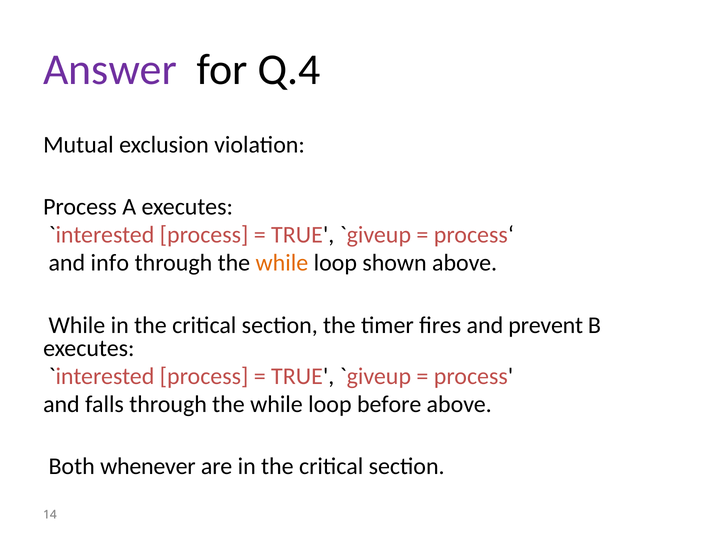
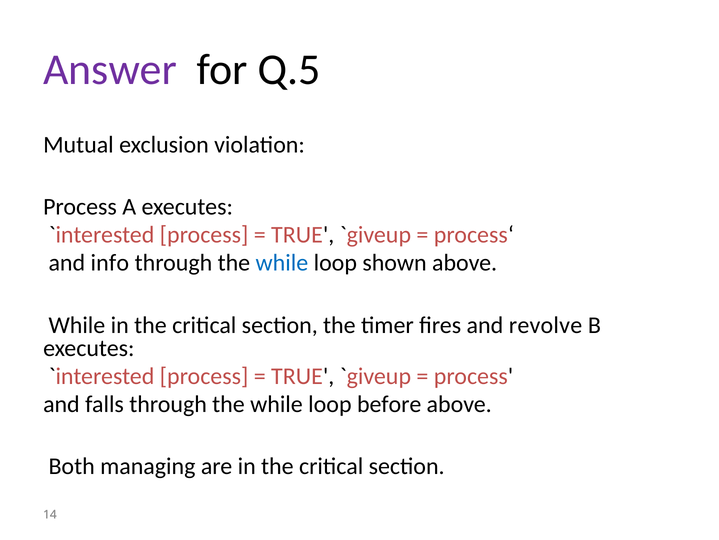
Q.4: Q.4 -> Q.5 (289, 70)
while colour: orange -> blue (282, 263)
prevent: prevent -> revolve (545, 325)
whenever: whenever -> managing (148, 466)
